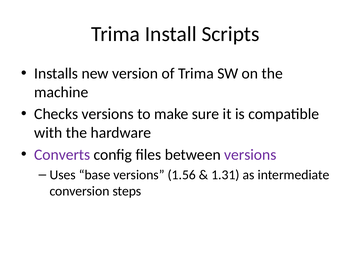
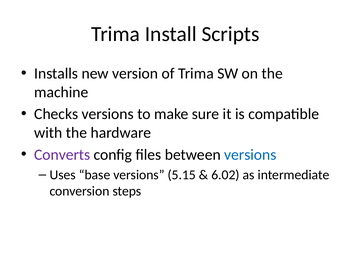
versions colour: purple -> blue (250, 155)
1.56: 1.56 -> 5.15 (182, 175)
1.31: 1.31 -> 6.02 (225, 175)
